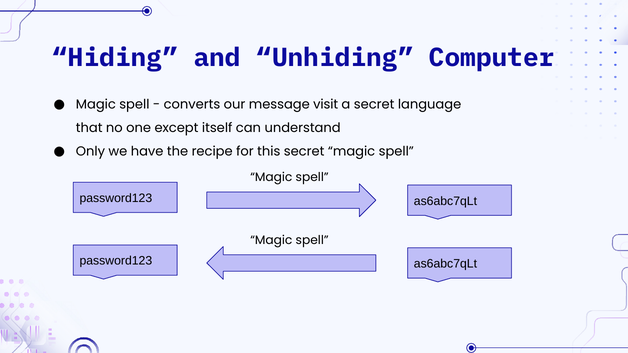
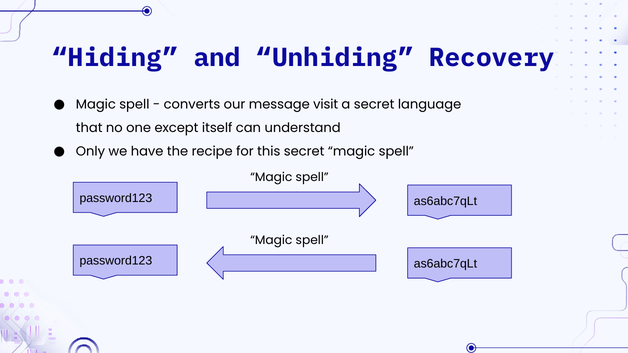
Computer: Computer -> Recovery (492, 58)
